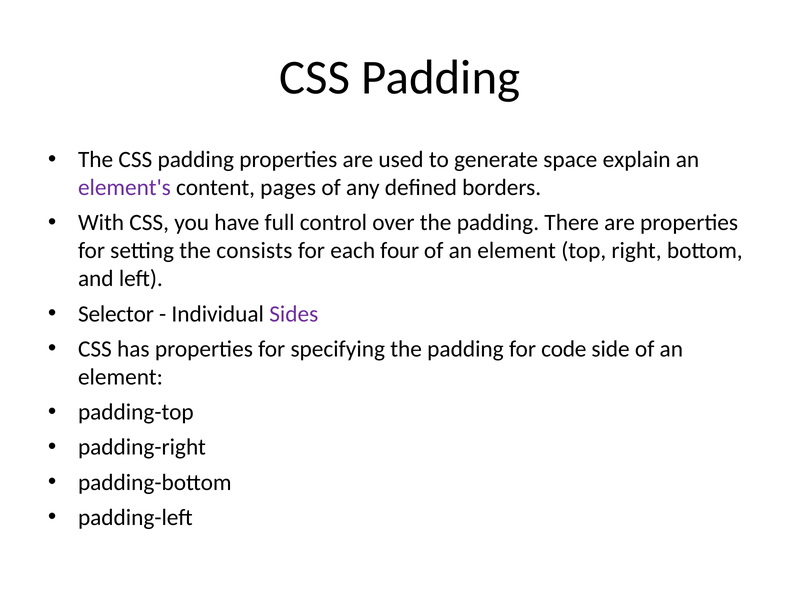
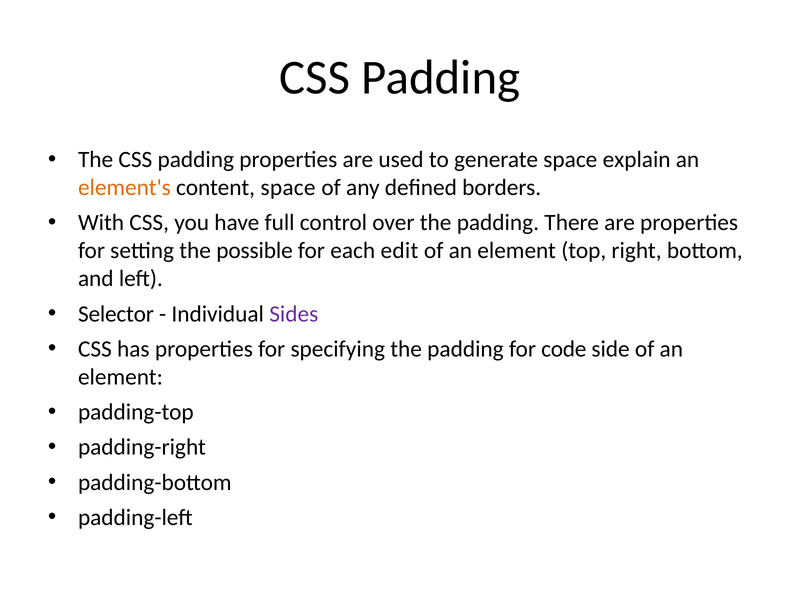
element's colour: purple -> orange (124, 188)
content pages: pages -> space (288, 188)
consists: consists -> possible (255, 251)
four: four -> edit (399, 251)
